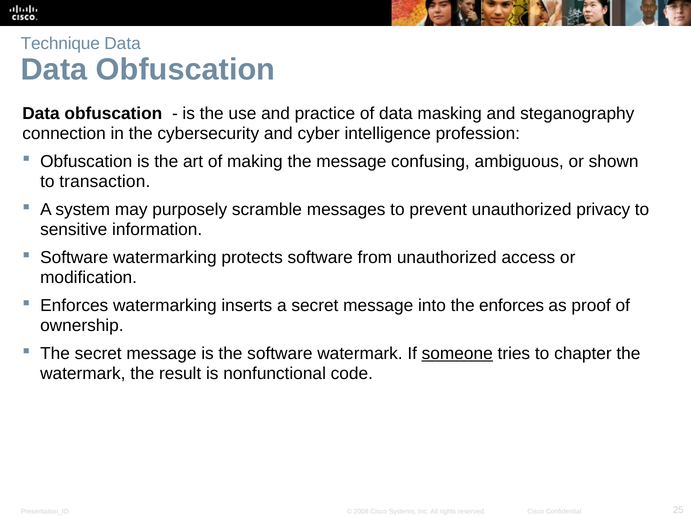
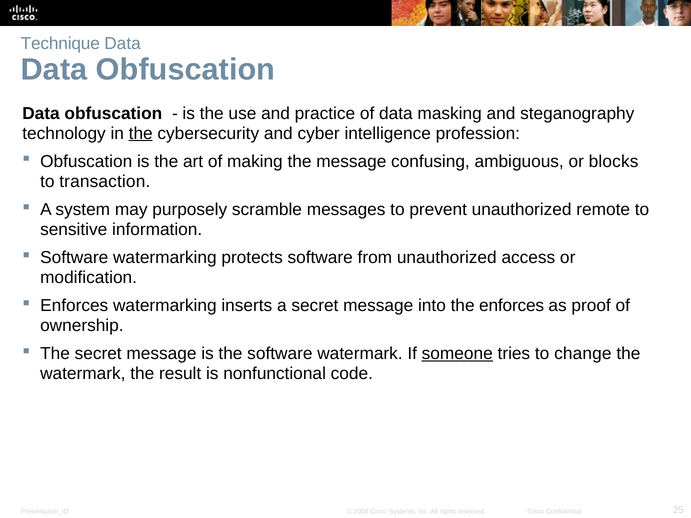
connection: connection -> technology (64, 133)
the underline: none -> present (141, 133)
shown: shown -> blocks (614, 162)
privacy: privacy -> remote (603, 210)
chapter: chapter -> change (583, 354)
